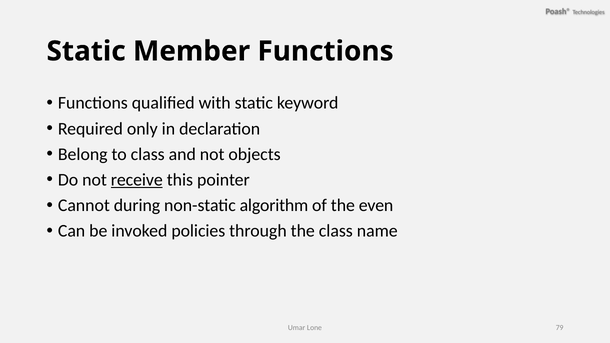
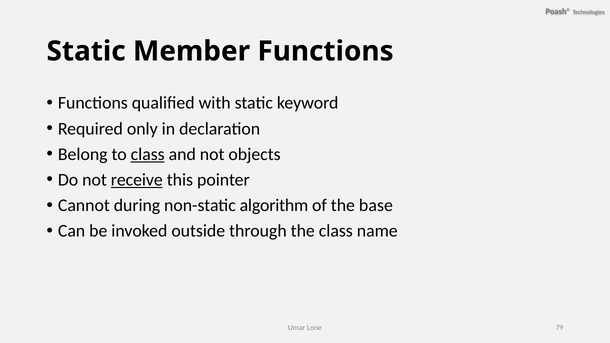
class underline: none -> present (148, 154)
even: even -> base (376, 205)
policies: policies -> outside (198, 231)
